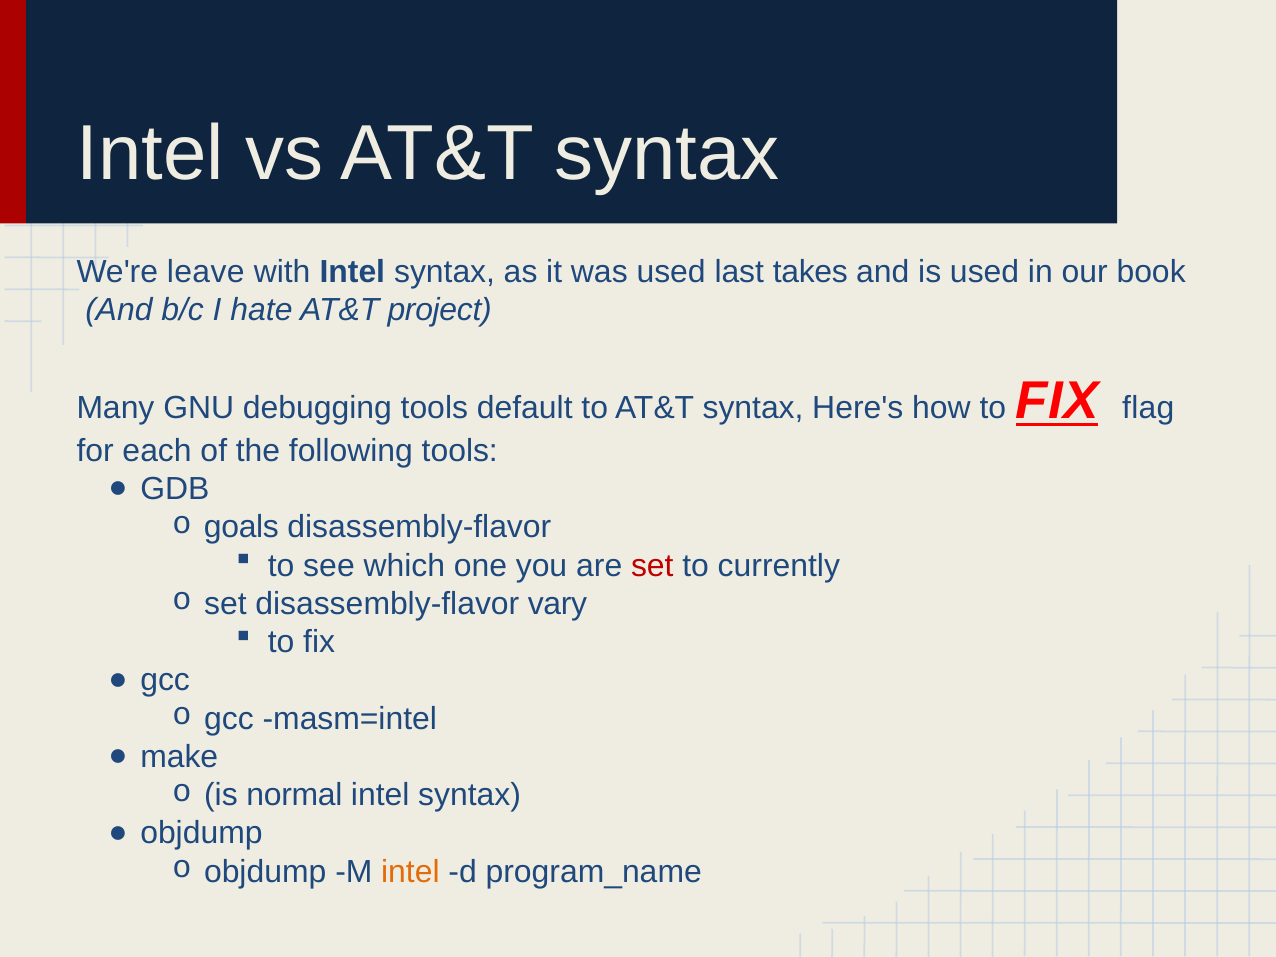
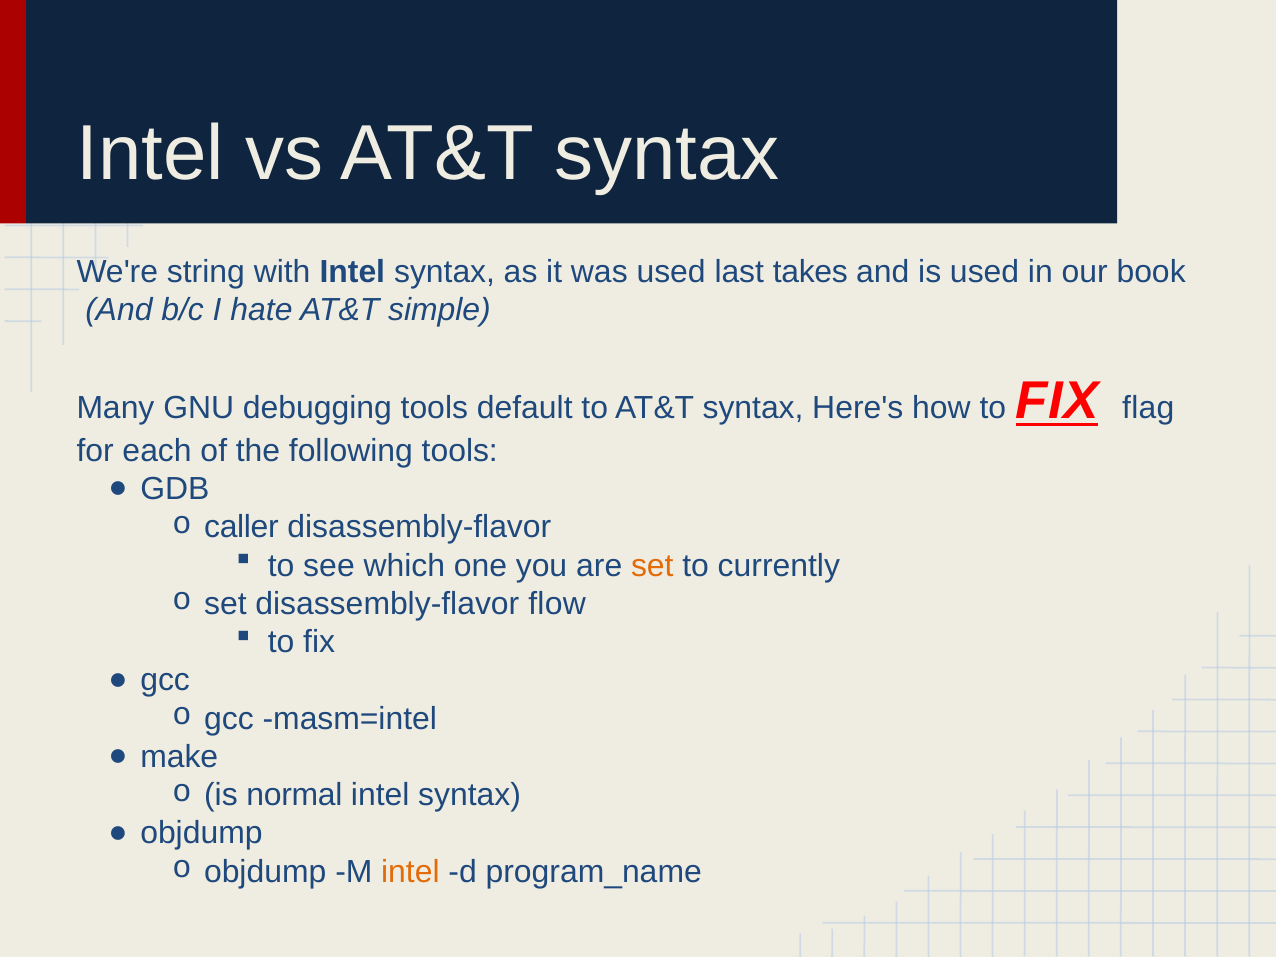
leave: leave -> string (206, 272)
project: project -> simple (439, 310)
goals: goals -> caller (241, 527)
set colour: red -> orange (652, 565)
vary: vary -> flow (557, 604)
